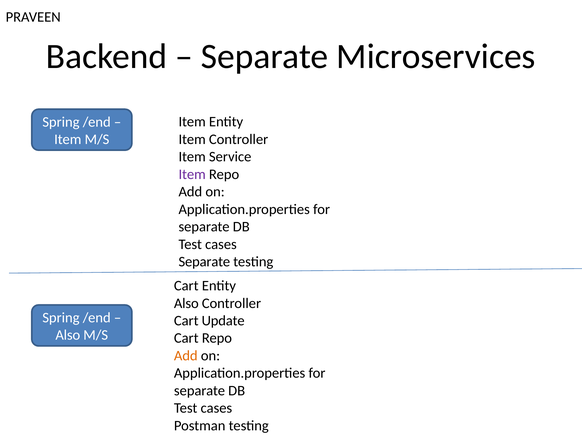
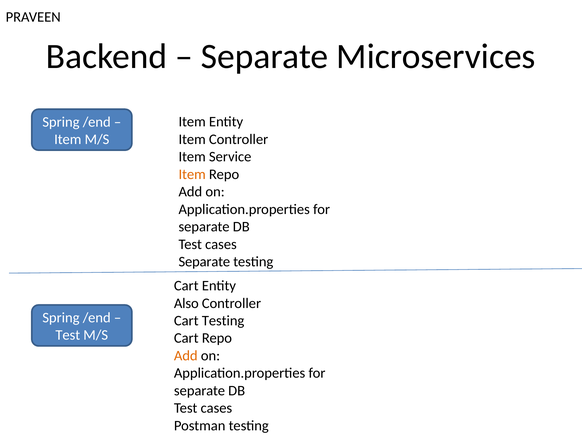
Item colour: purple -> orange (192, 174)
Cart Update: Update -> Testing (223, 320)
Also: Also -> Test (68, 335)
